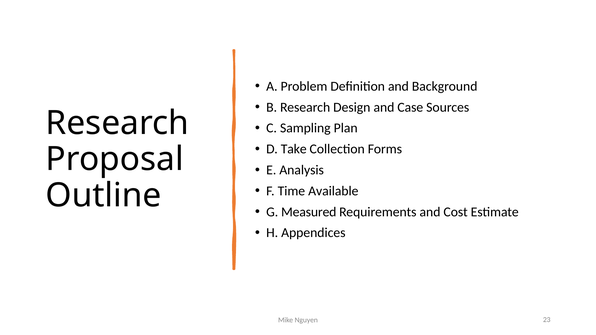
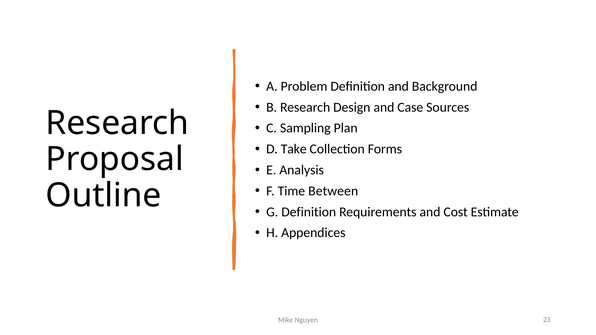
Available: Available -> Between (333, 191)
G Measured: Measured -> Definition (309, 212)
